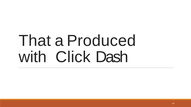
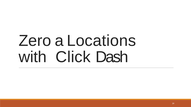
That: That -> Zero (35, 41)
Produced: Produced -> Locations (101, 41)
